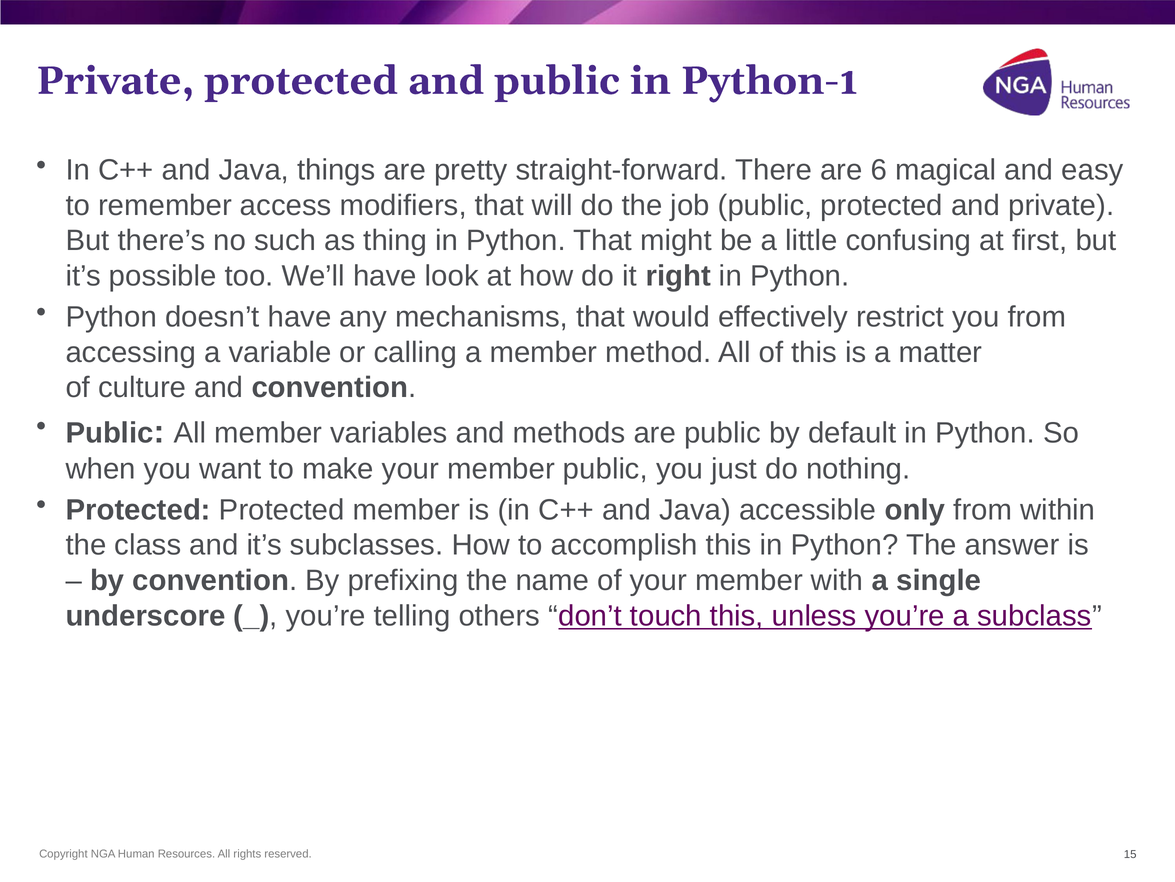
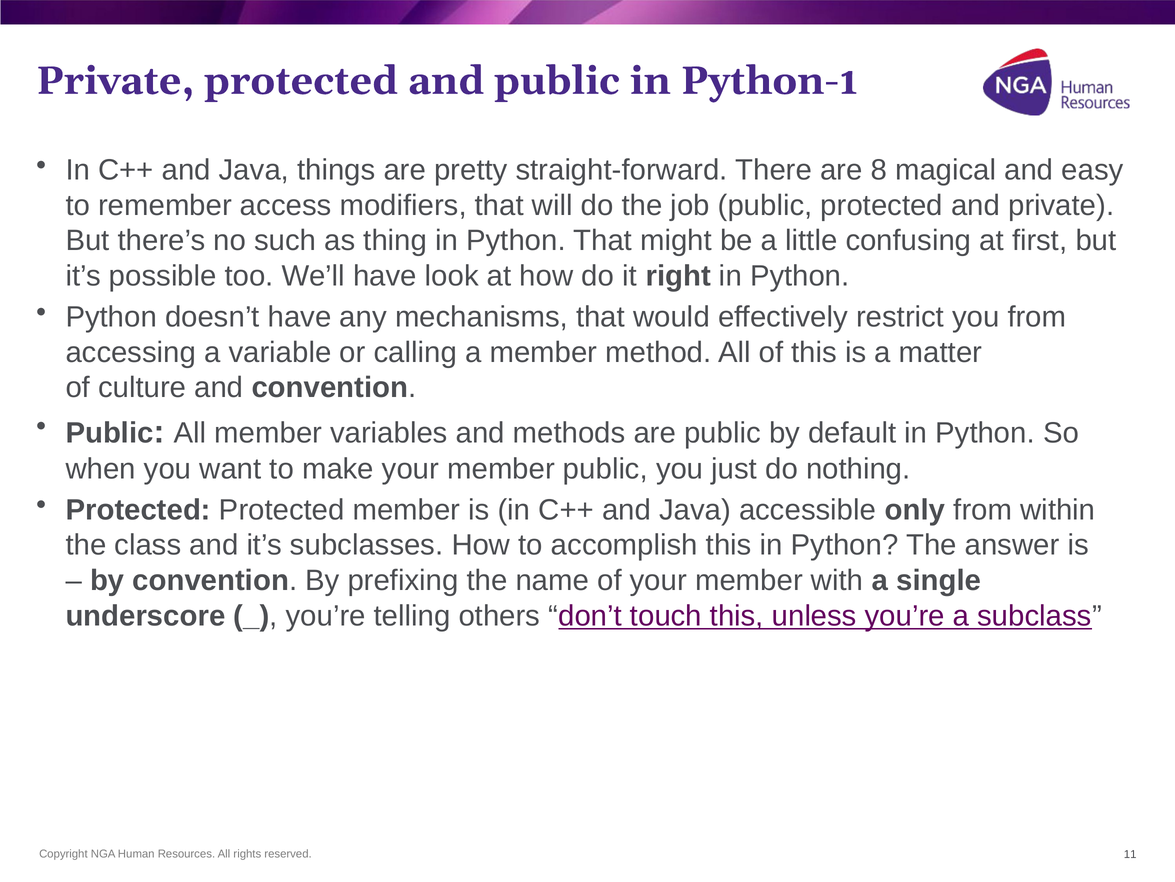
6: 6 -> 8 (879, 170)
15: 15 -> 11 (1130, 854)
